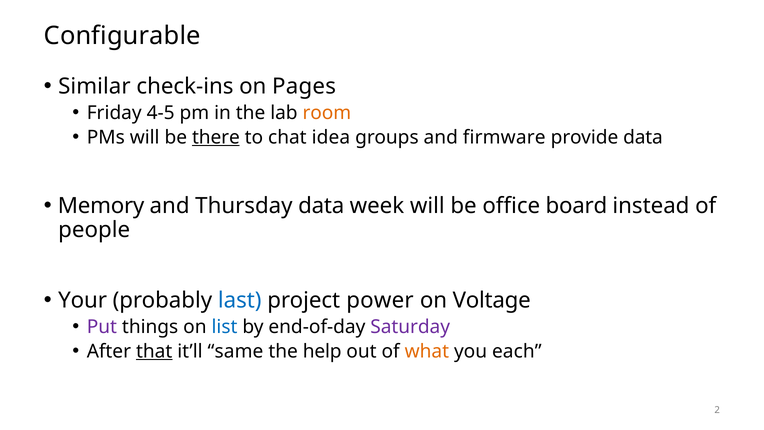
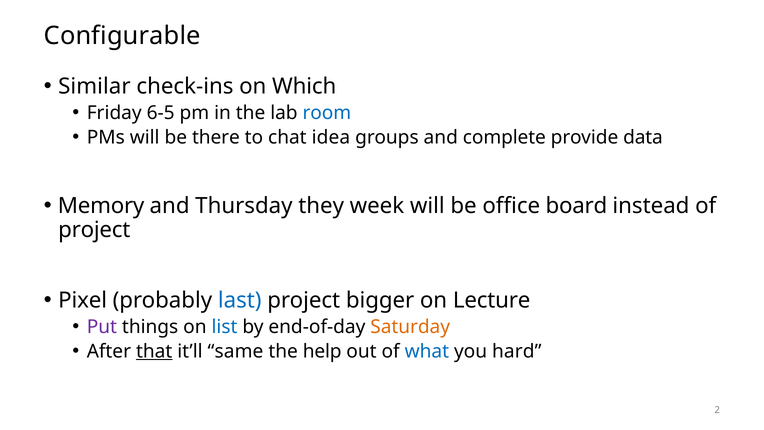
Pages: Pages -> Which (304, 86)
4-5: 4-5 -> 6-5 (161, 113)
room colour: orange -> blue (327, 113)
there underline: present -> none (216, 137)
firmware: firmware -> complete (504, 137)
Thursday data: data -> they (321, 206)
people: people -> project (94, 230)
Your: Your -> Pixel (83, 300)
power: power -> bigger (380, 300)
Voltage: Voltage -> Lecture (492, 300)
Saturday colour: purple -> orange (410, 327)
what colour: orange -> blue (427, 351)
each: each -> hard (517, 351)
